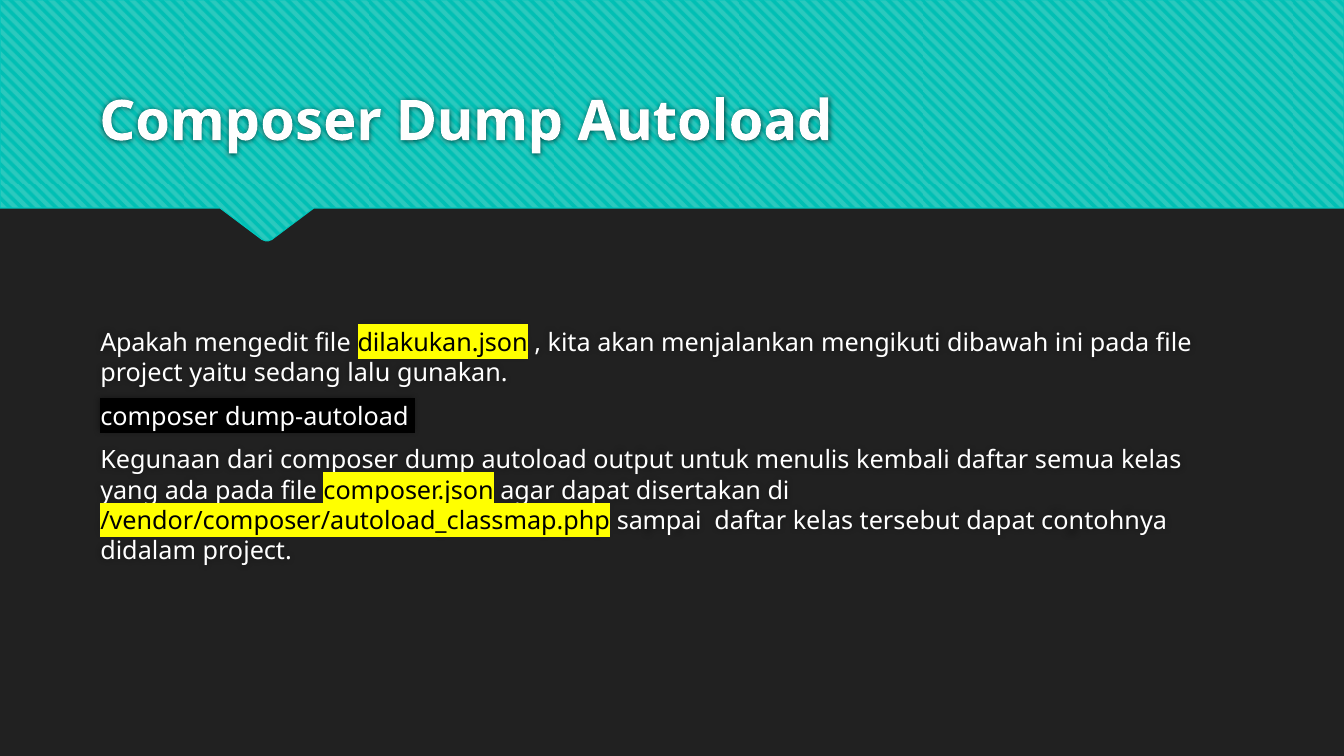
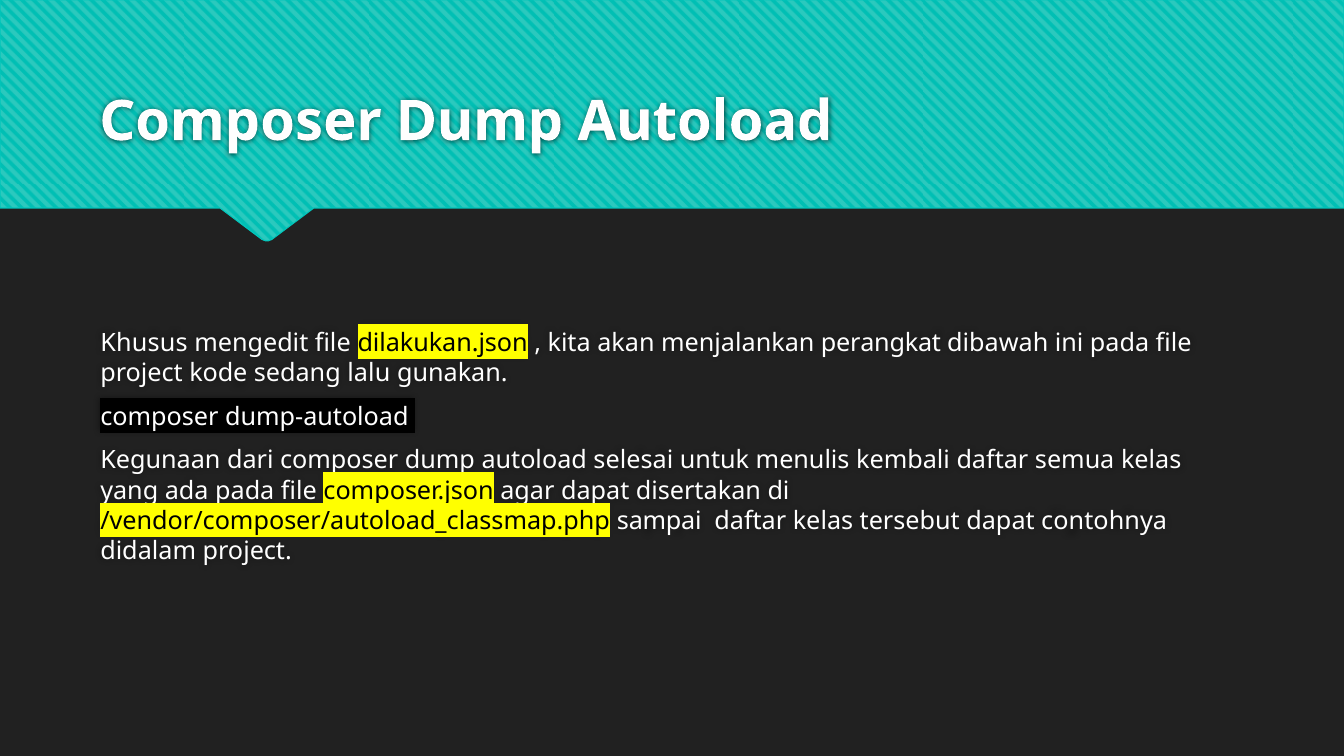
Apakah: Apakah -> Khusus (144, 343)
mengikuti: mengikuti -> perangkat (881, 343)
yaitu: yaitu -> kode (218, 373)
output: output -> selesai (633, 461)
